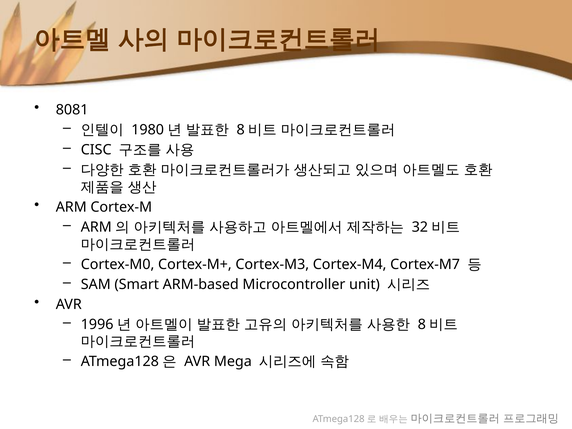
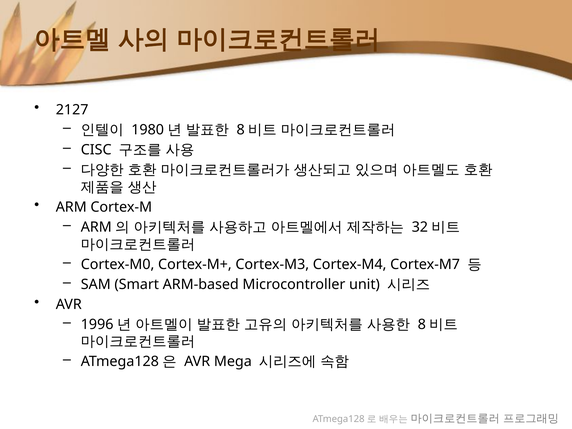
8081: 8081 -> 2127 (72, 110)
